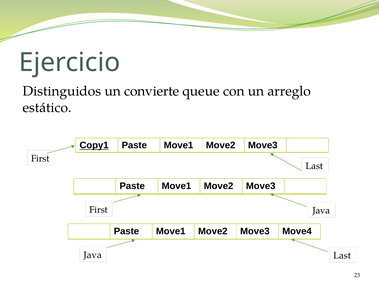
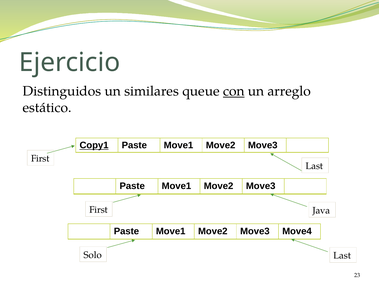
convierte: convierte -> similares (152, 91)
con underline: none -> present (234, 91)
Java: Java -> Solo (93, 255)
